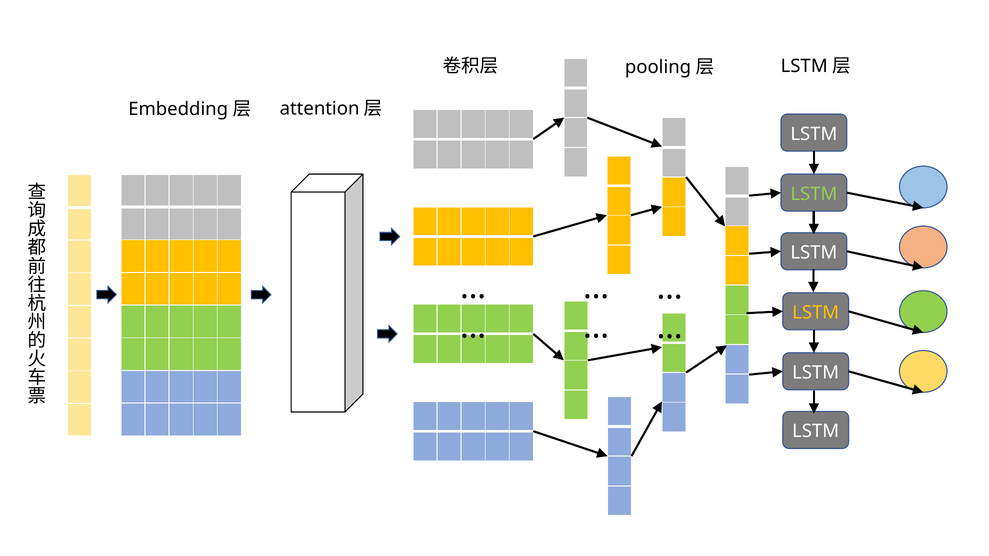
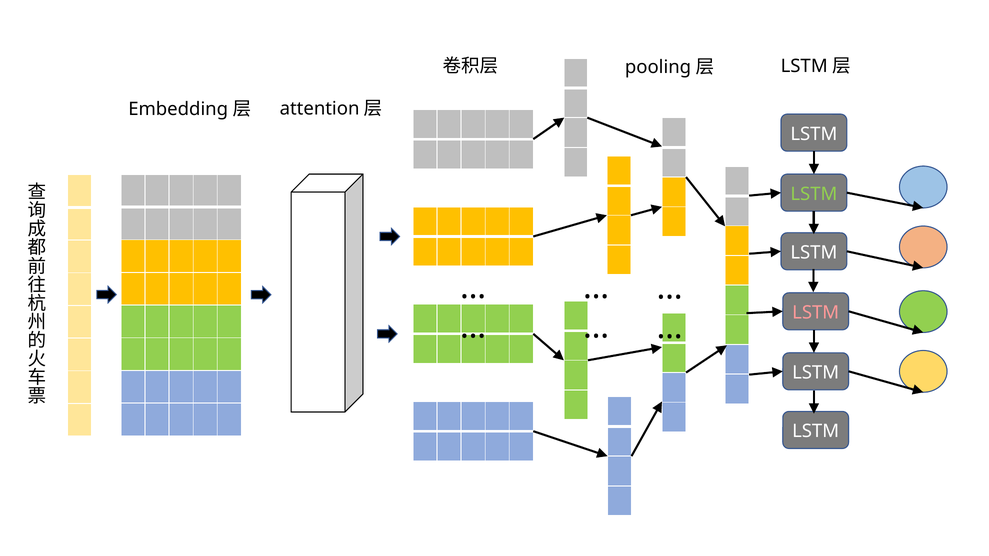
LSTM colour: yellow -> pink (816, 313)
